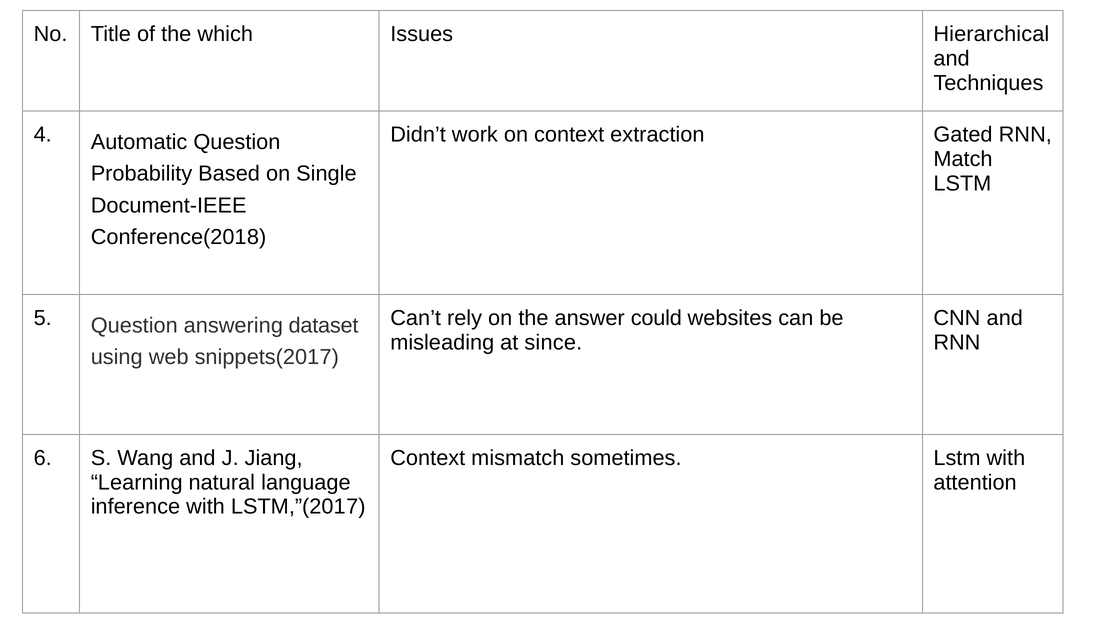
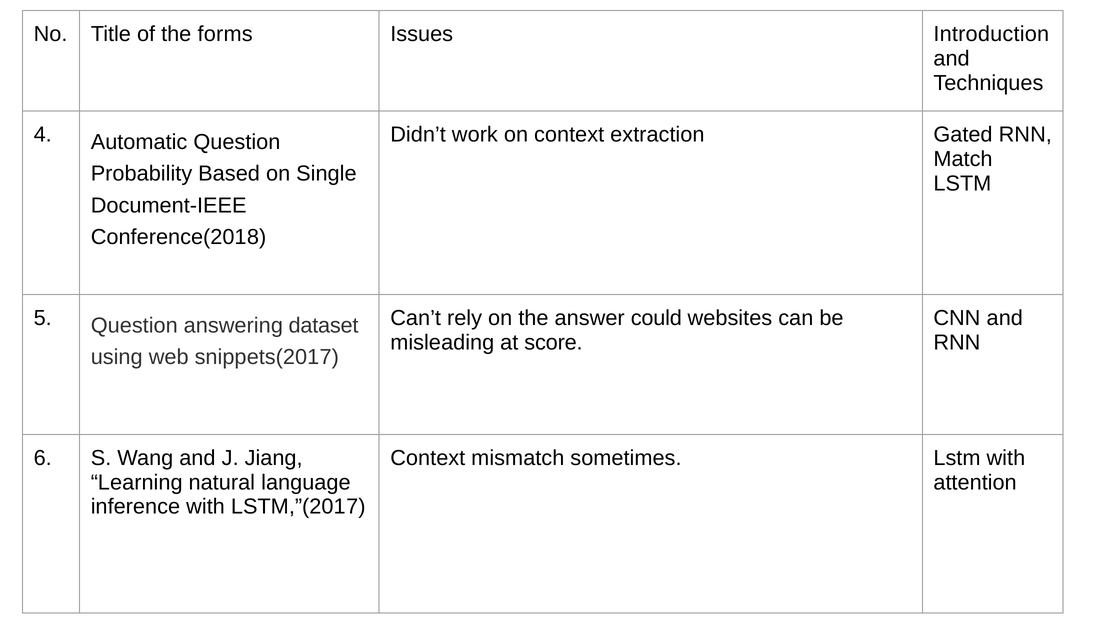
which: which -> forms (225, 34)
Hierarchical: Hierarchical -> Introduction (991, 34)
since: since -> score (554, 343)
